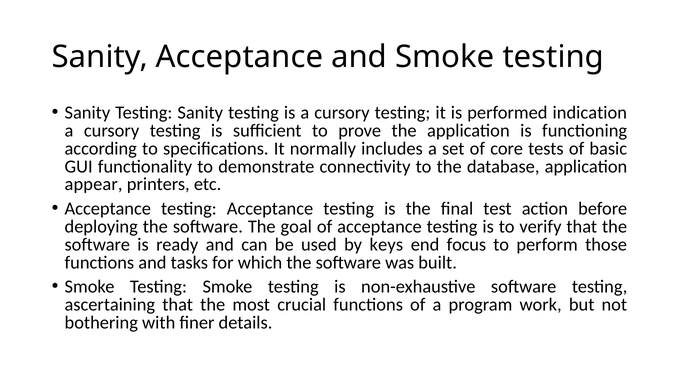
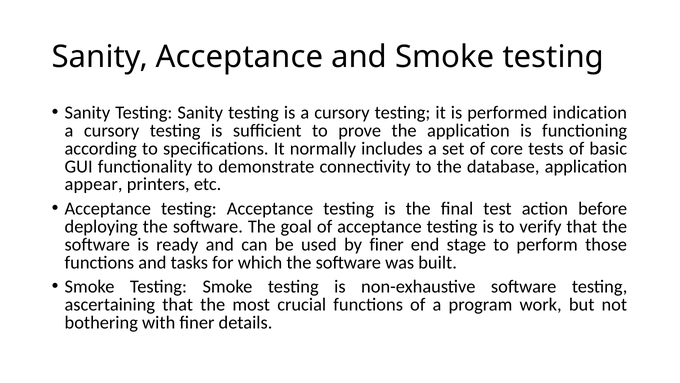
by keys: keys -> finer (387, 244)
focus: focus -> stage (466, 244)
